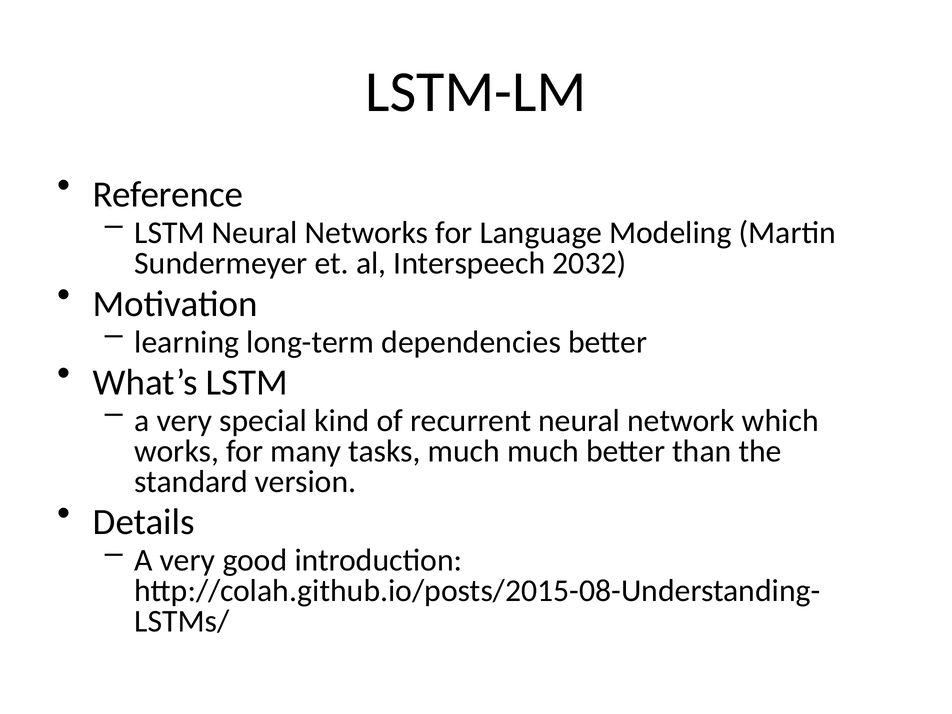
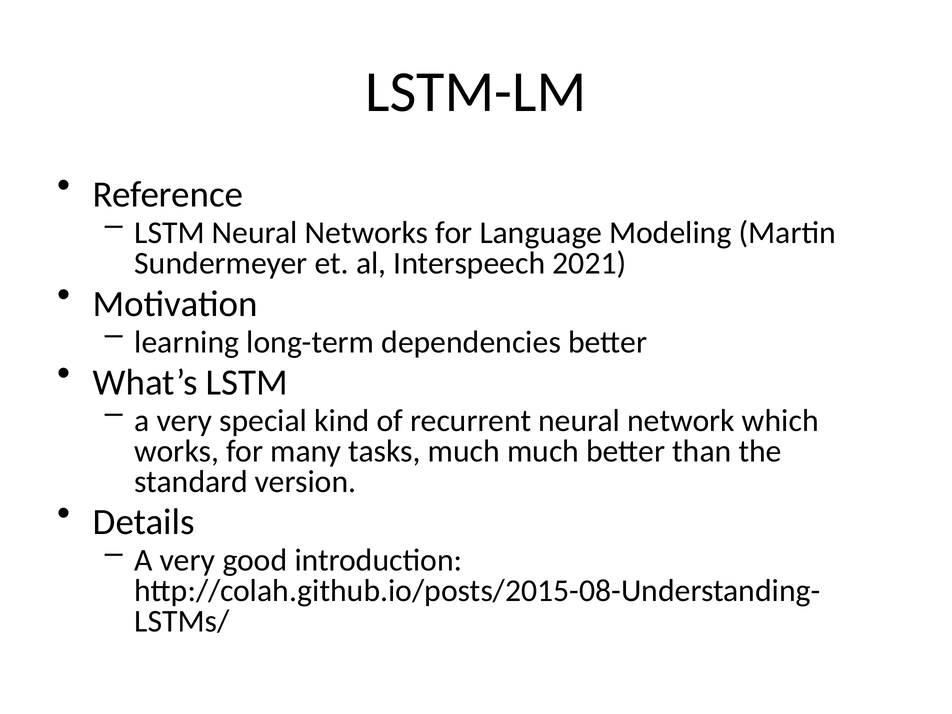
2032: 2032 -> 2021 (589, 263)
